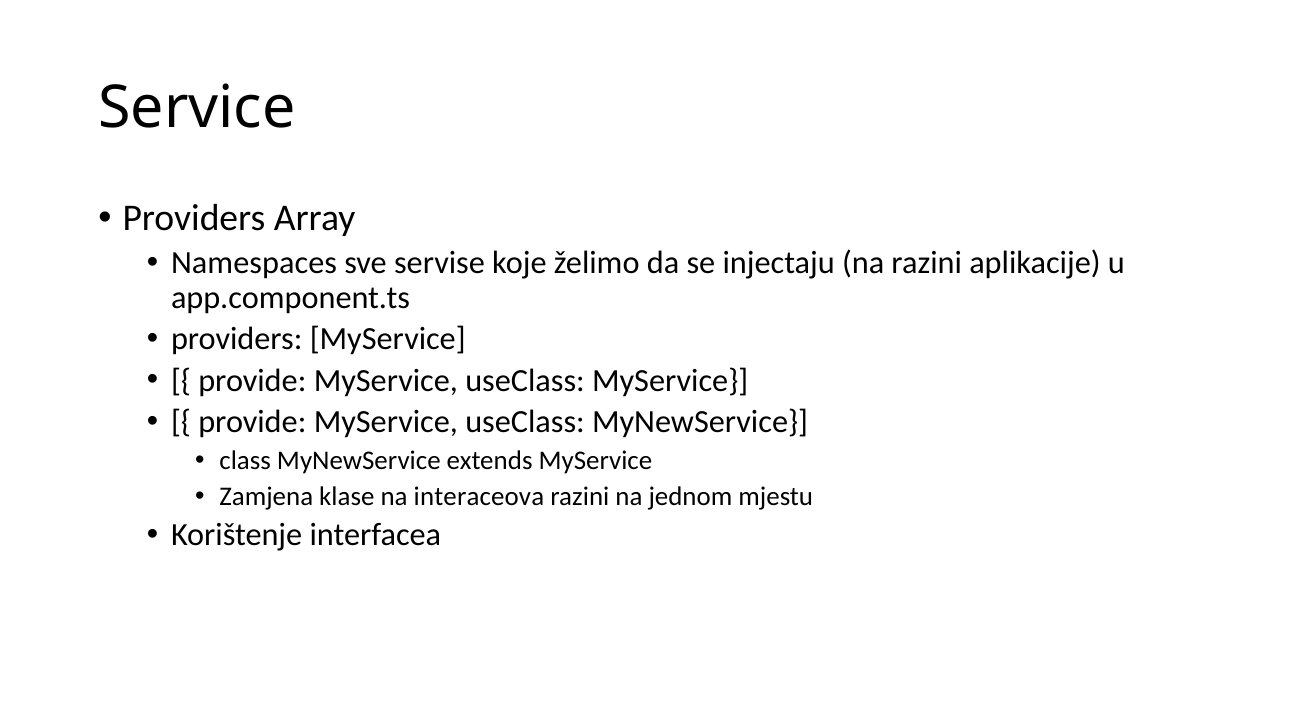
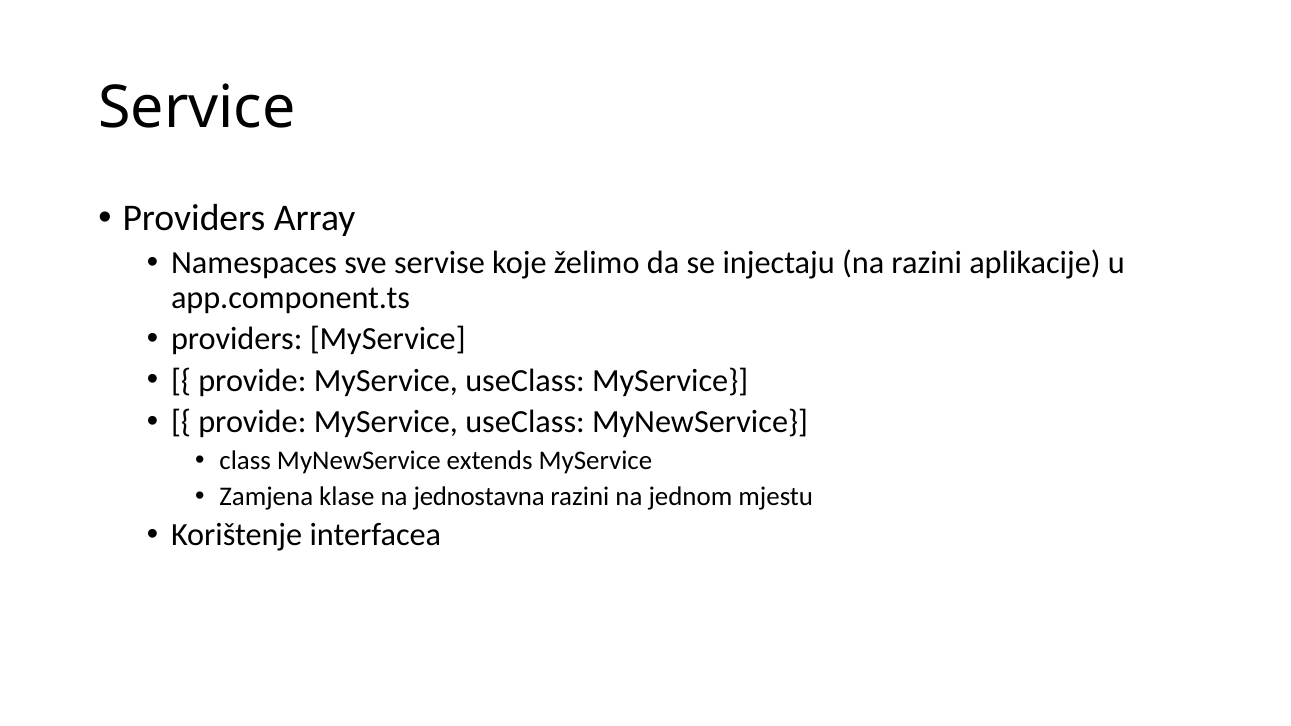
interaceova: interaceova -> jednostavna (479, 497)
